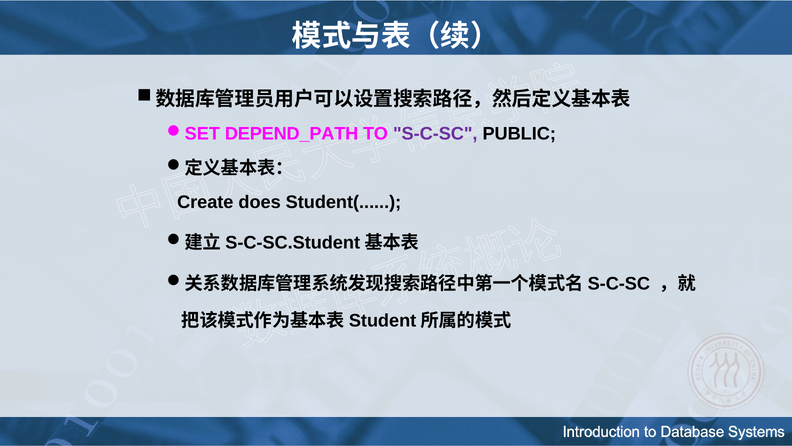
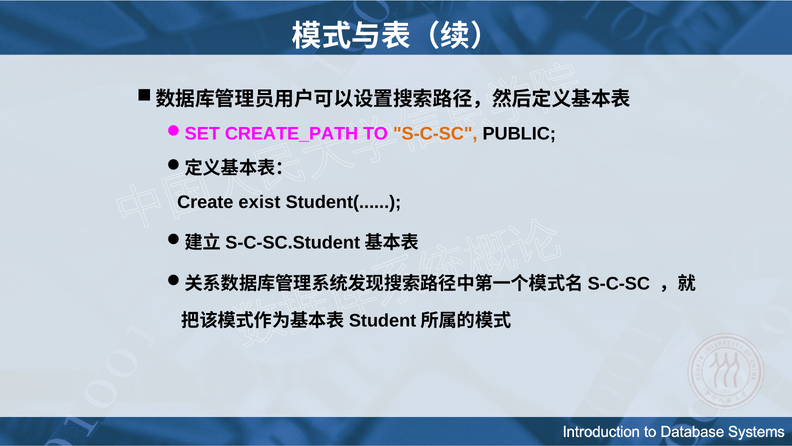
DEPEND_PATH: DEPEND_PATH -> CREATE_PATH (292, 134)
S-C-SC colour: purple -> orange (435, 134)
does: does -> exist (259, 202)
